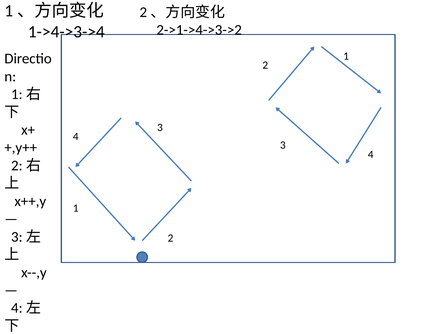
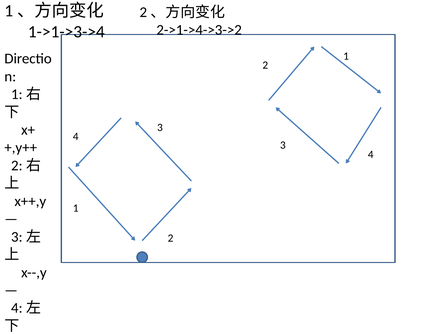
1->4->3->4: 1->4->3->4 -> 1->1->3->4 (66, 32)
